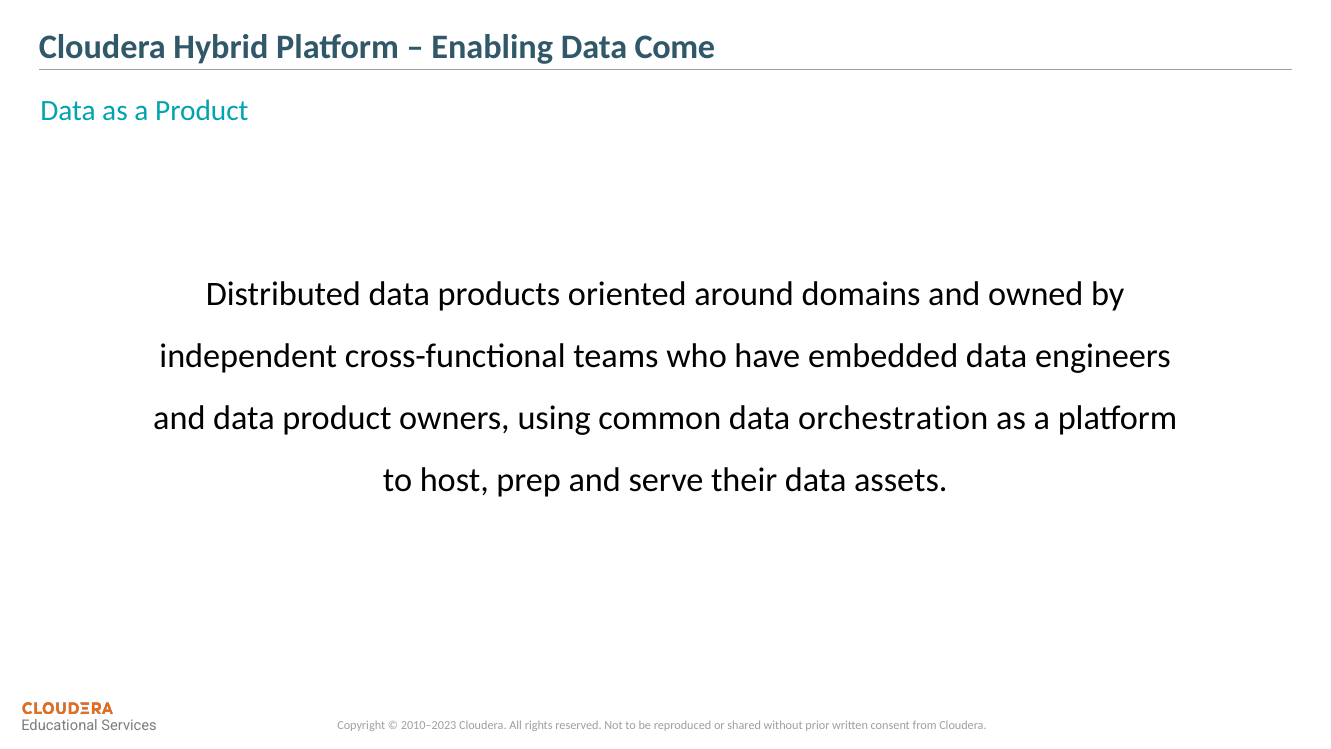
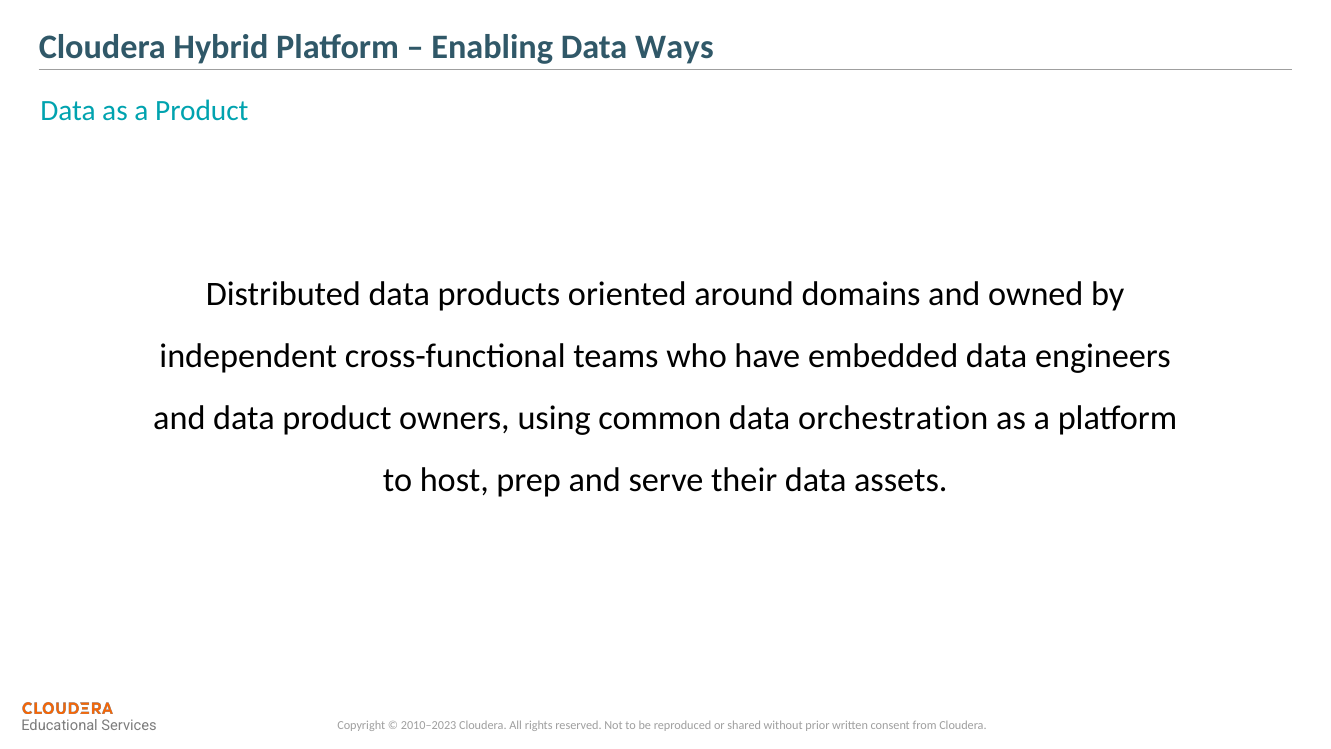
Come: Come -> Ways (674, 47)
